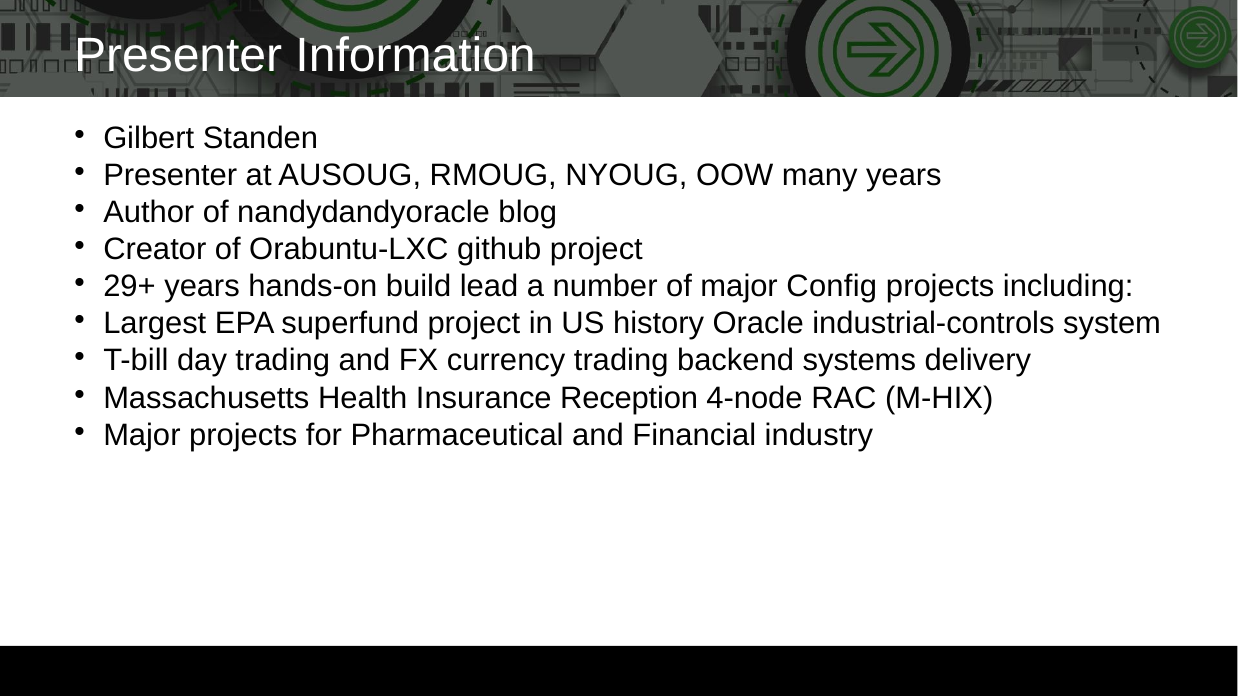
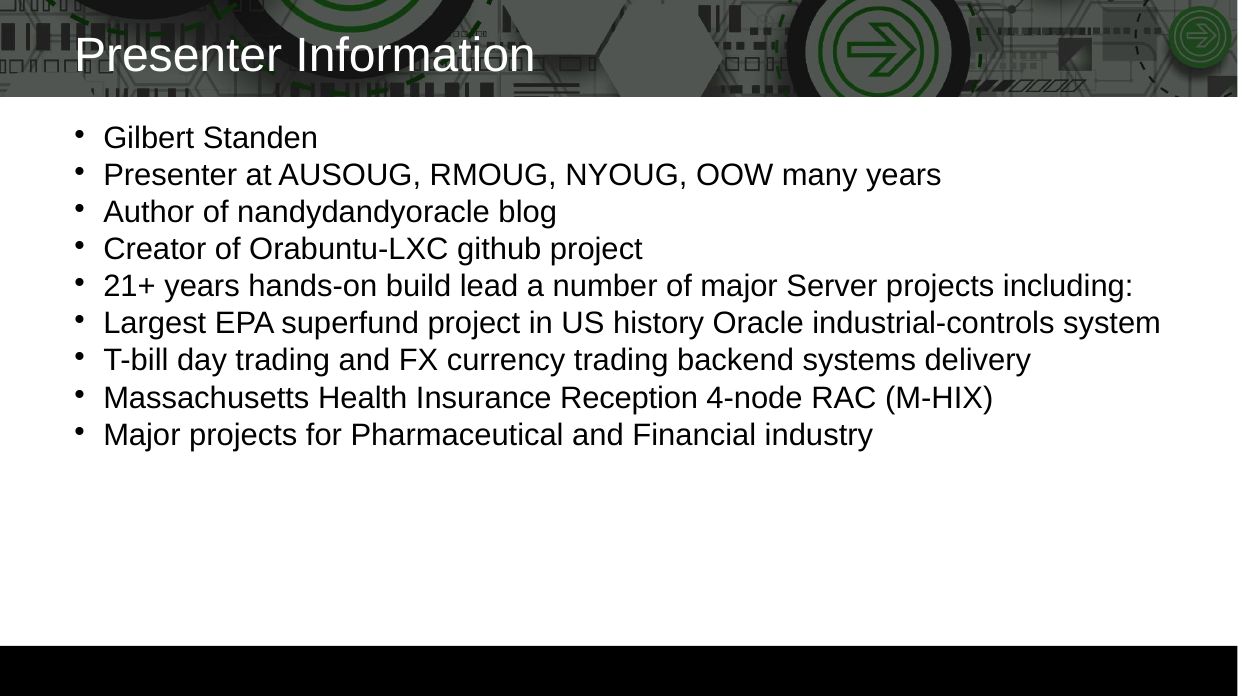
29+: 29+ -> 21+ (129, 287)
Config: Config -> Server (832, 287)
